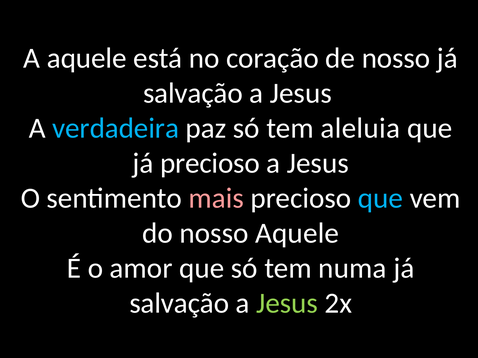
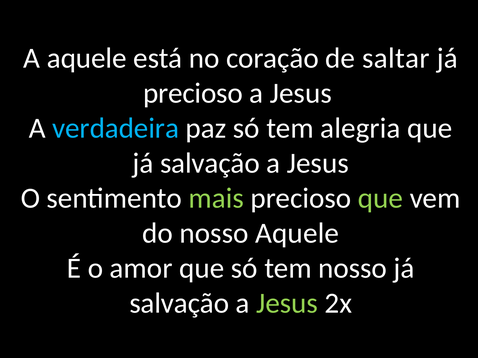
de nosso: nosso -> saltar (396, 58)
salvação: salvação -> precioso (193, 93)
aleluia: aleluia -> alegria (360, 128)
precioso: precioso -> salvação (210, 163)
mais colour: pink -> light green (216, 199)
que colour: light blue -> light green (381, 199)
tem numa: numa -> nosso (353, 269)
